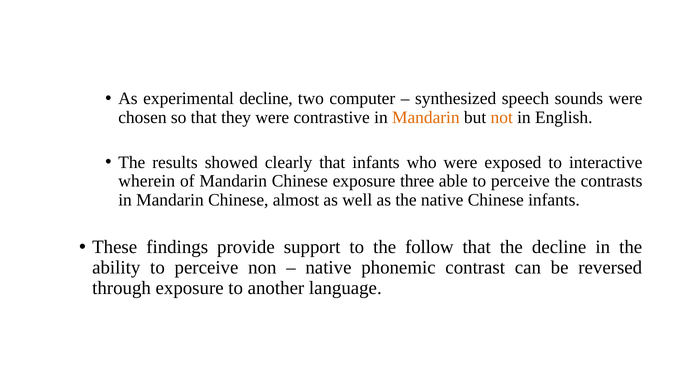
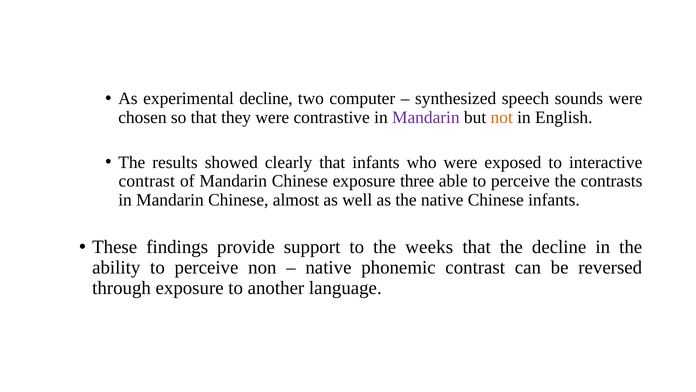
Mandarin colour: orange -> purple (426, 117)
wherein: wherein -> contrast (147, 181)
follow: follow -> weeks (429, 247)
